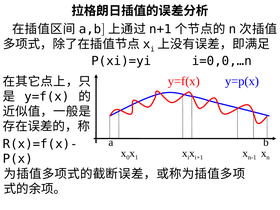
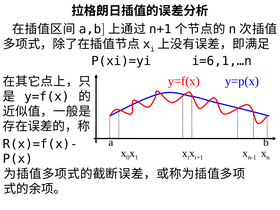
i=0,0,…n: i=0,0,…n -> i=6,1,…n (222, 61)
